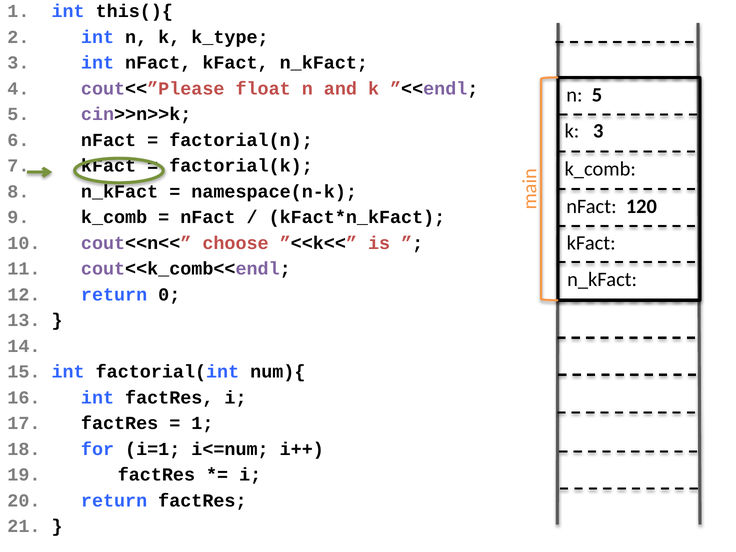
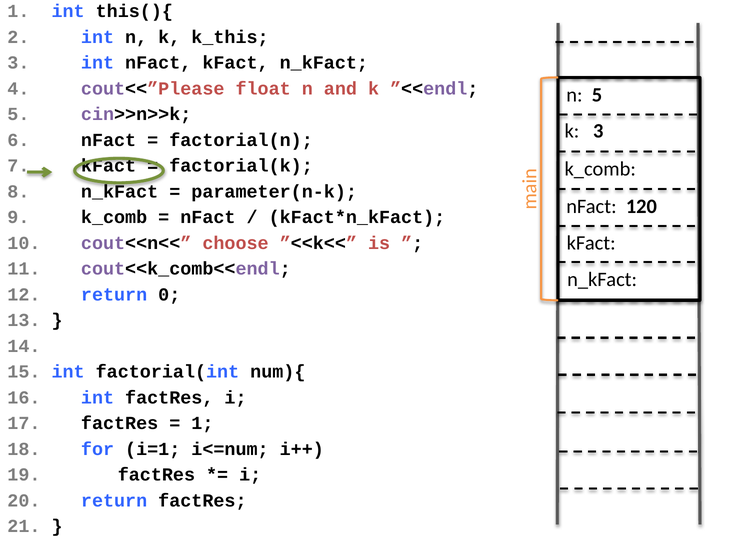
k_type: k_type -> k_this (230, 37)
namespace(n-k: namespace(n-k -> parameter(n-k (274, 191)
